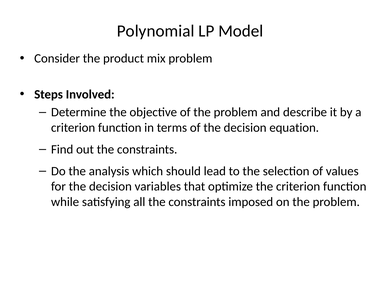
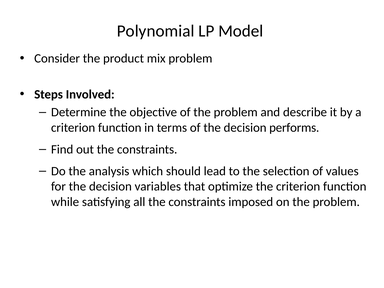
equation: equation -> performs (294, 128)
